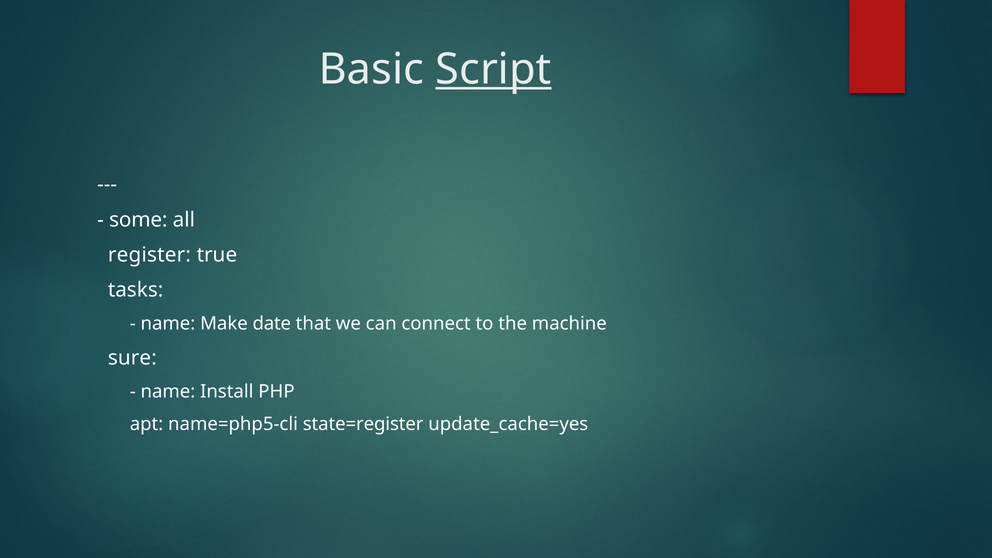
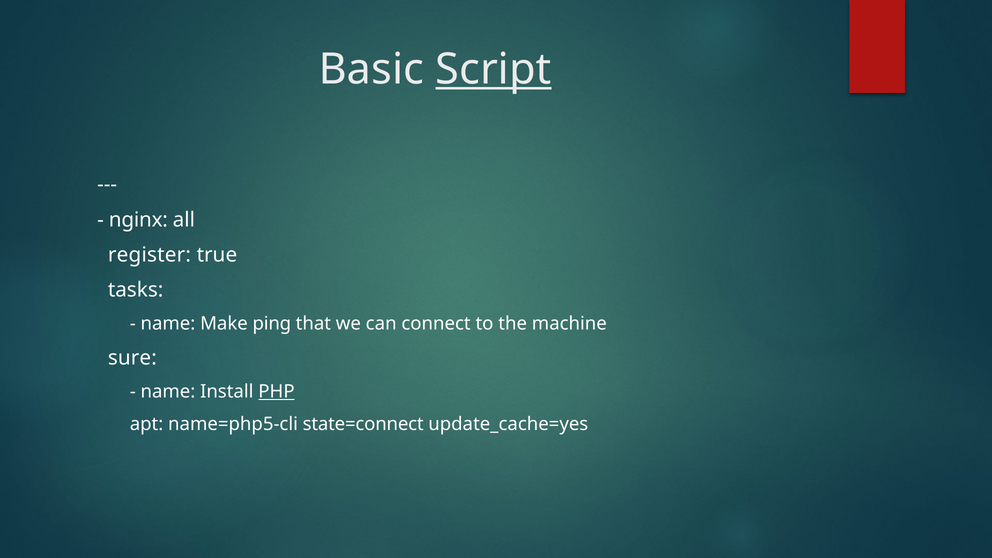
some: some -> nginx (138, 220)
date: date -> ping (272, 324)
PHP underline: none -> present (276, 392)
state=register: state=register -> state=connect (363, 424)
